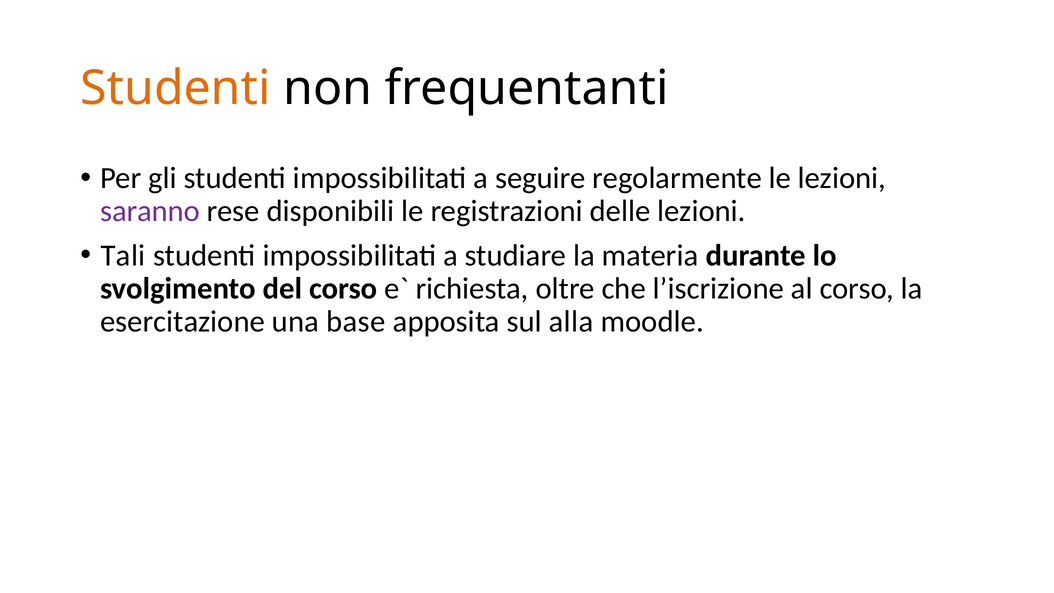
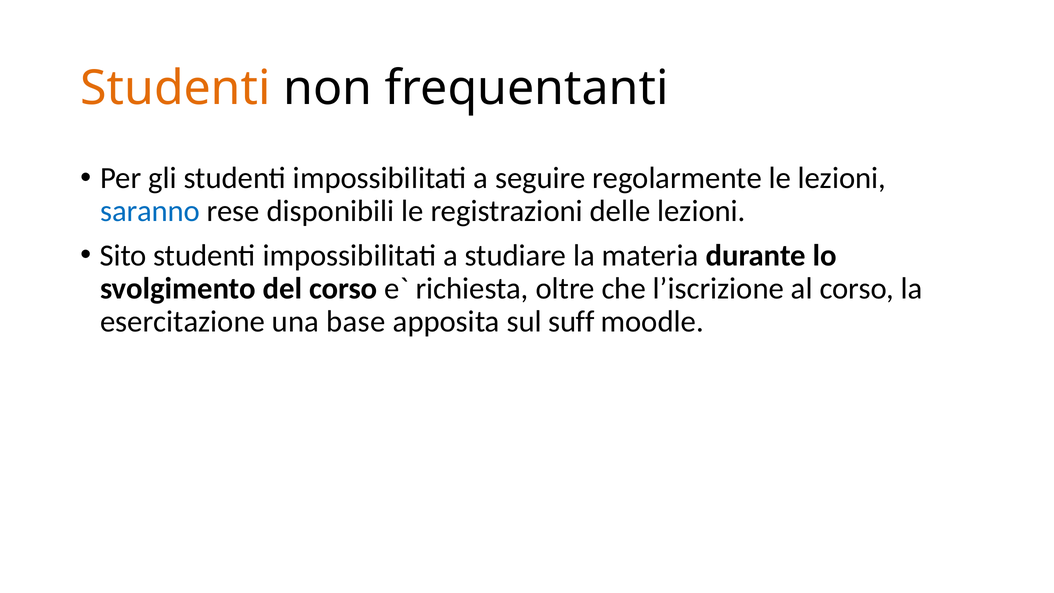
saranno colour: purple -> blue (150, 211)
Tali: Tali -> Sito (123, 255)
alla: alla -> suff (571, 322)
